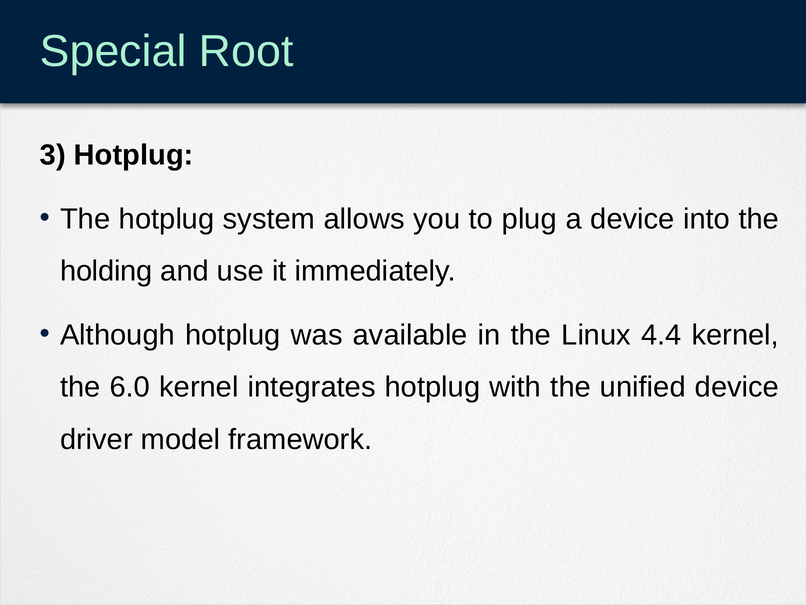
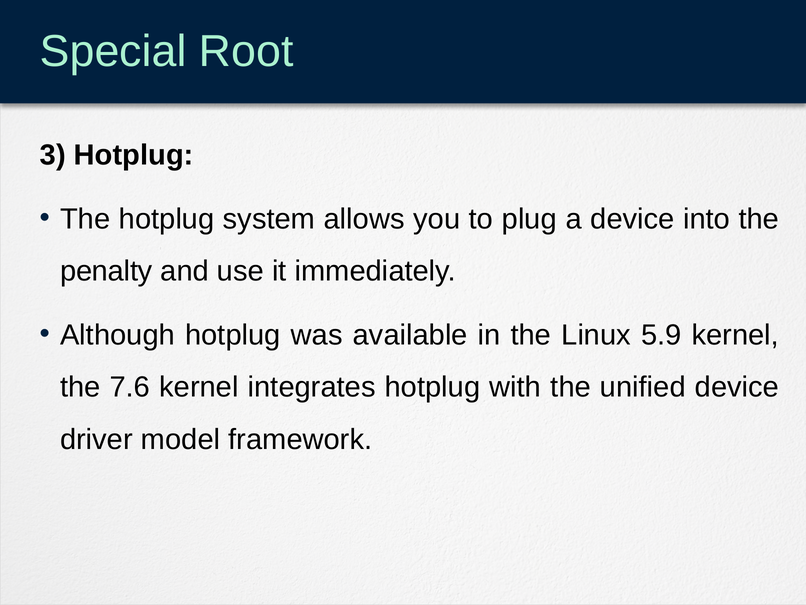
holding: holding -> penalty (106, 271)
4.4: 4.4 -> 5.9 (661, 335)
6.0: 6.0 -> 7.6 (130, 387)
